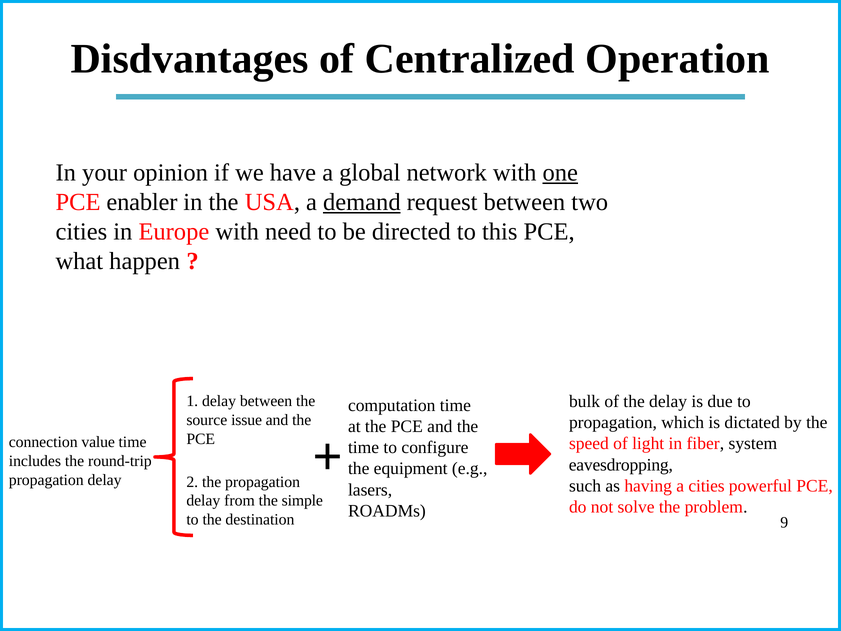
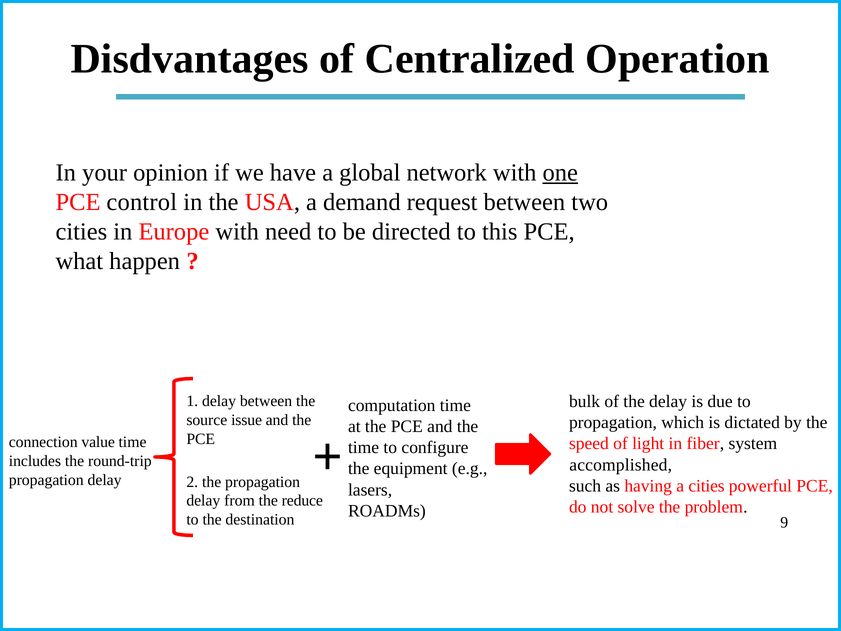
enabler: enabler -> control (142, 202)
demand underline: present -> none (362, 202)
eavesdropping: eavesdropping -> accomplished (621, 465)
simple: simple -> reduce (302, 501)
